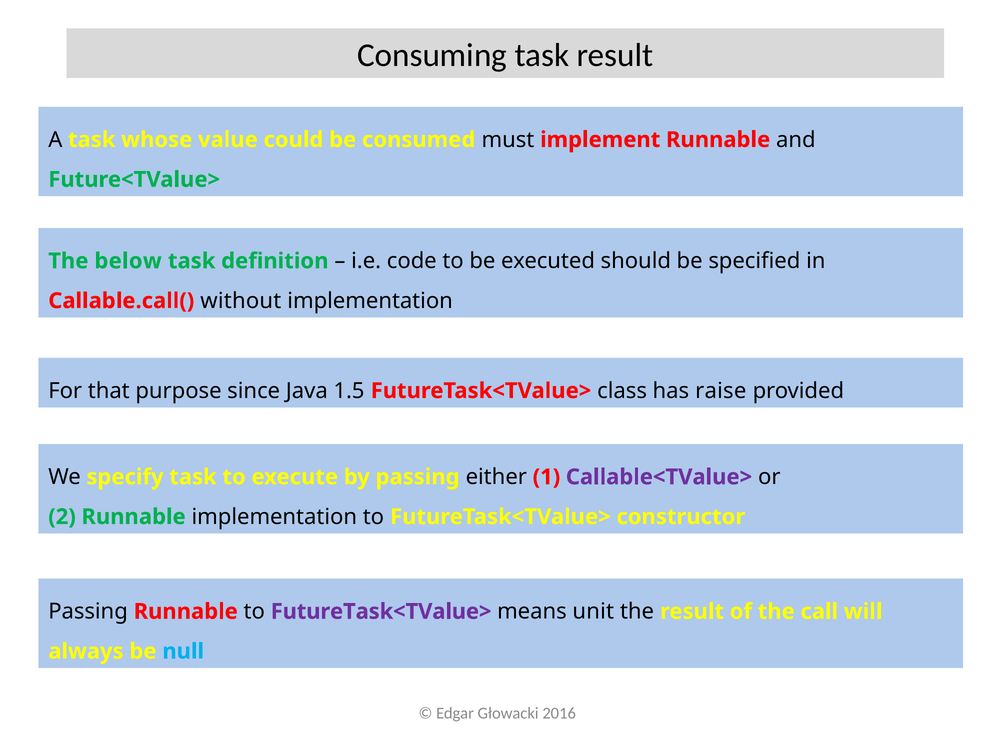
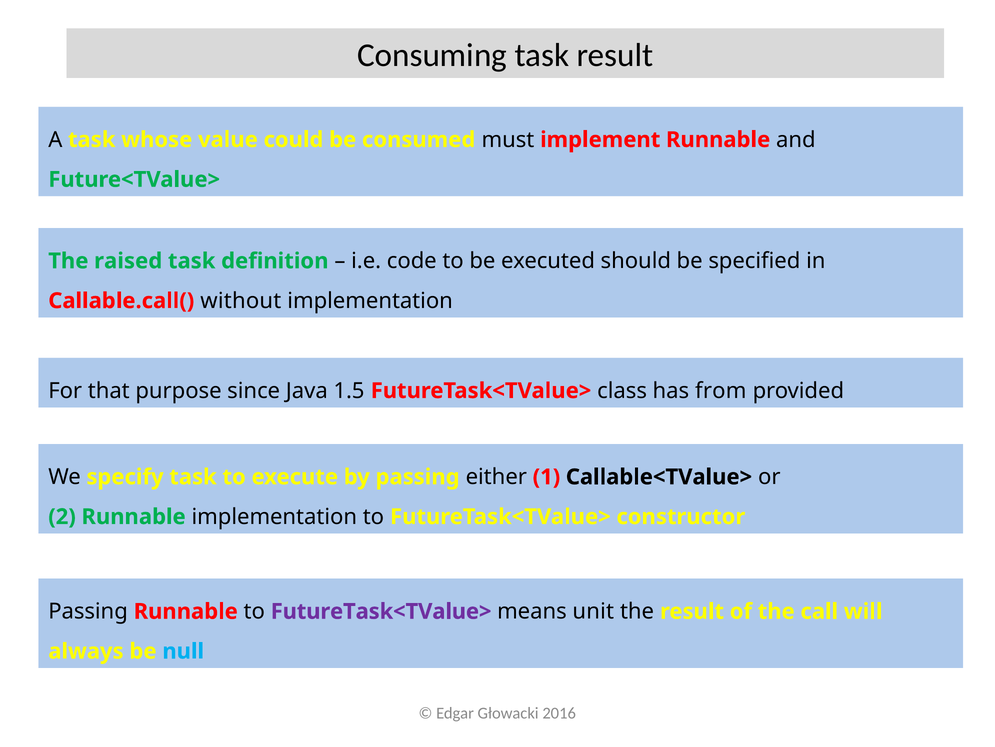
below: below -> raised (128, 261)
raise: raise -> from (721, 390)
Callable<TValue> colour: purple -> black (659, 477)
